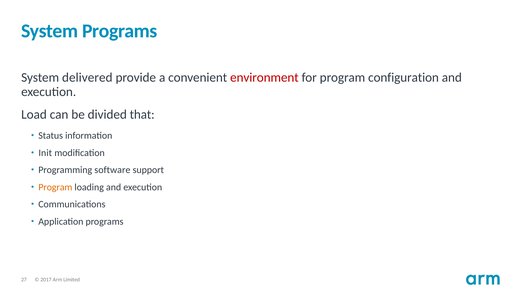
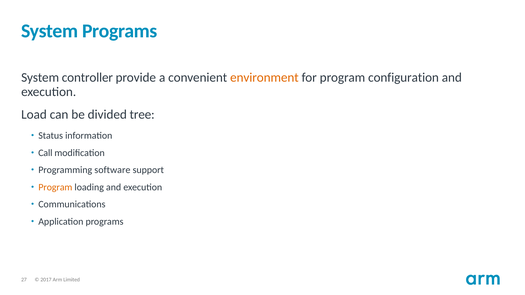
delivered: delivered -> controller (87, 78)
environment colour: red -> orange (264, 78)
that: that -> tree (142, 115)
Init: Init -> Call (45, 153)
